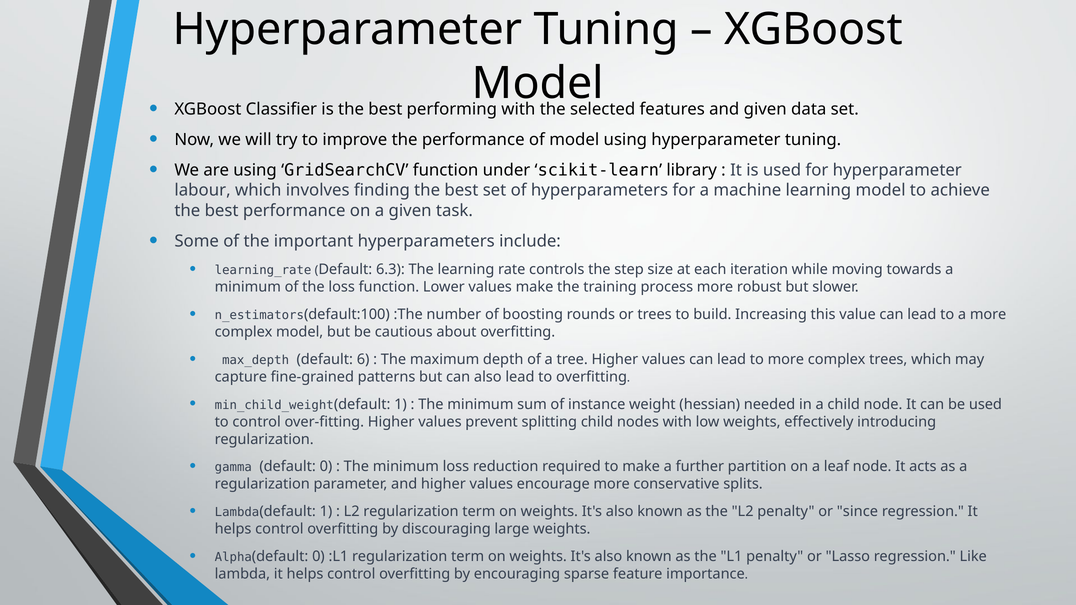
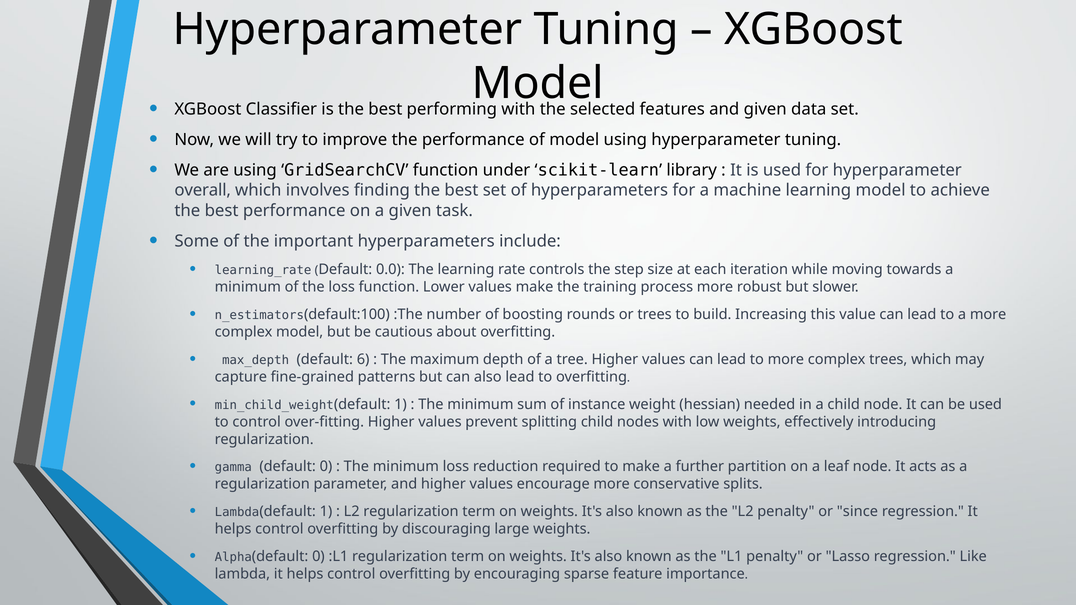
labour: labour -> overall (203, 190)
6.3: 6.3 -> 0.0 (390, 270)
